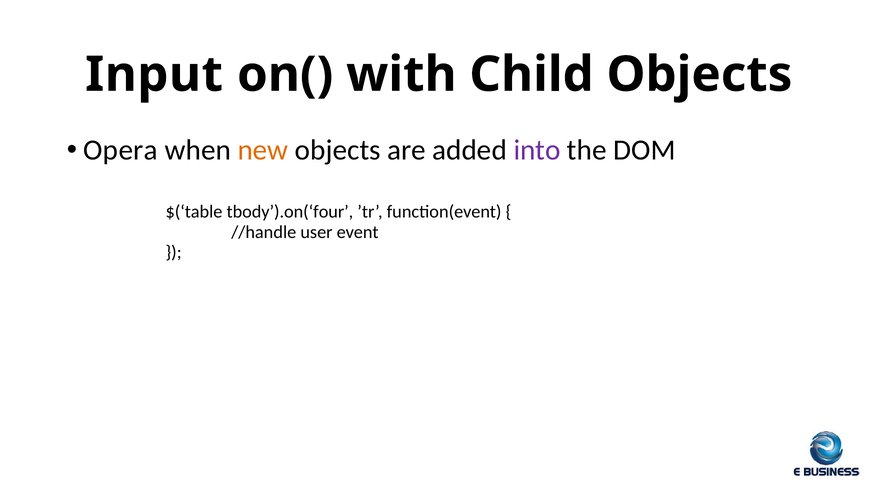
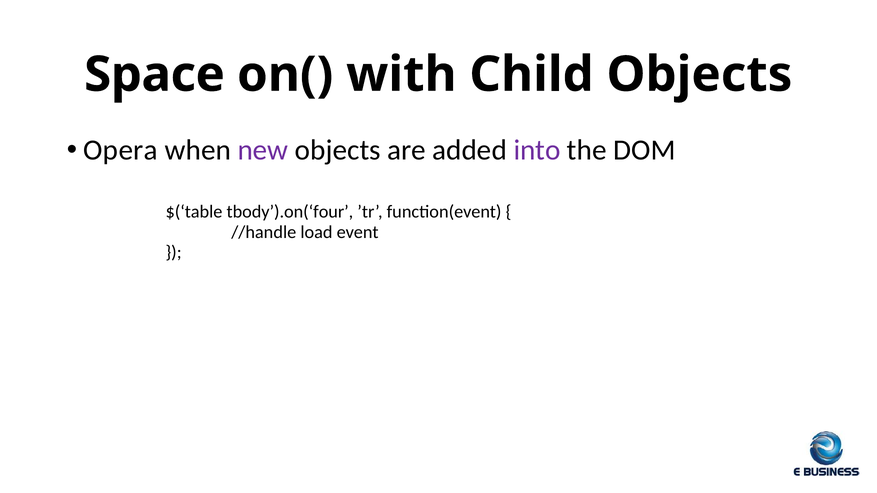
Input: Input -> Space (155, 75)
new colour: orange -> purple (263, 150)
user: user -> load (316, 232)
